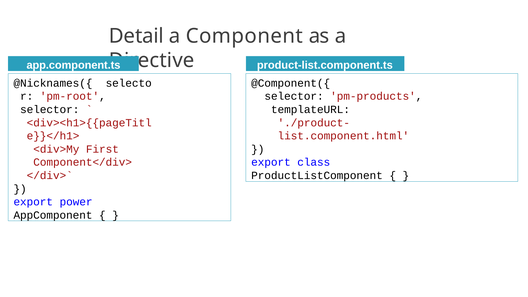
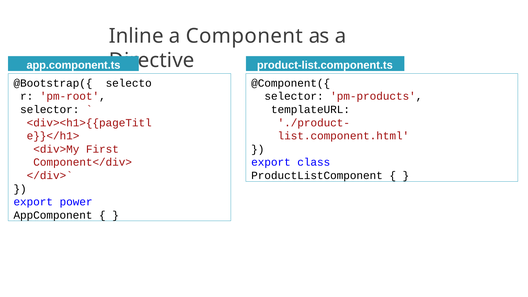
Detail: Detail -> Inline (136, 36)
@Nicknames({: @Nicknames({ -> @Bootstrap({ (53, 83)
